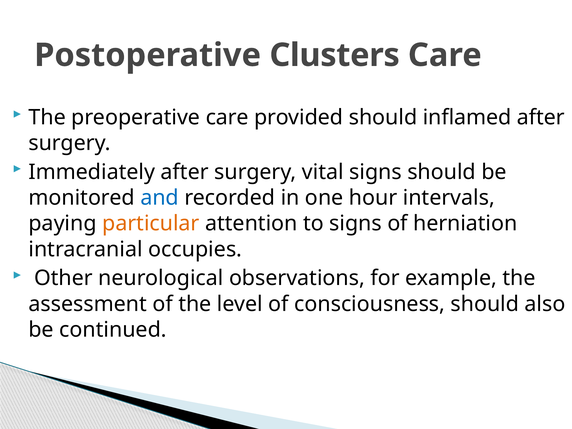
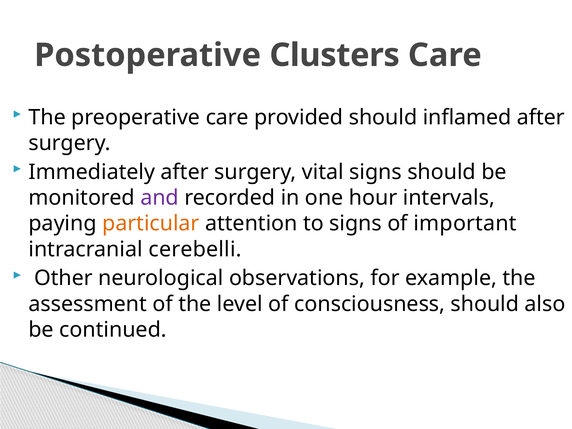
and colour: blue -> purple (160, 198)
herniation: herniation -> important (465, 224)
occupies: occupies -> cerebelli (195, 249)
